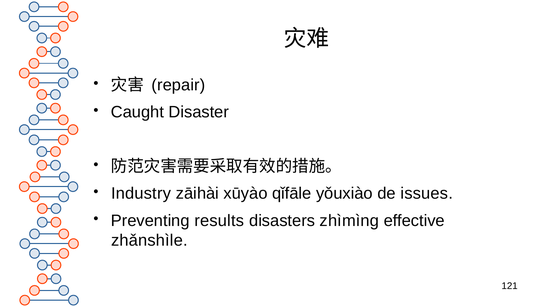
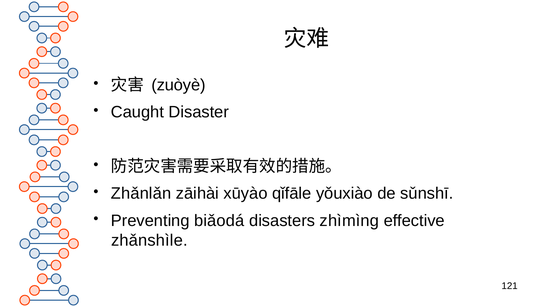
repair: repair -> zuòyè (179, 85)
Industry: Industry -> Zhǎnlǎn (141, 193)
issues: issues -> sǔnshī (427, 193)
results: results -> biǎodá (219, 220)
